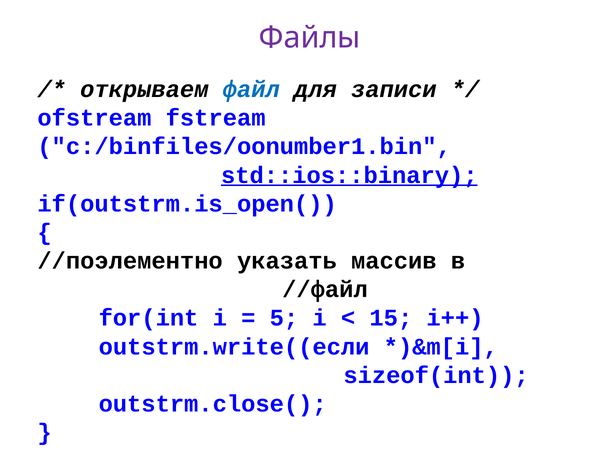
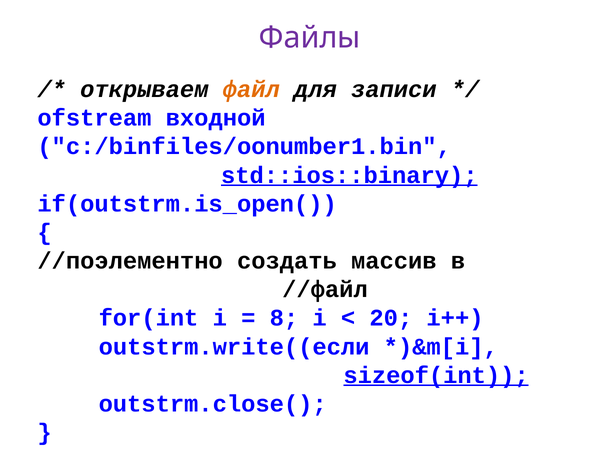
файл colour: blue -> orange (251, 89)
fstream: fstream -> входной (216, 118)
указать: указать -> создать (287, 261)
5: 5 -> 8 (284, 318)
15: 15 -> 20 (391, 318)
sizeof(int underline: none -> present (436, 375)
